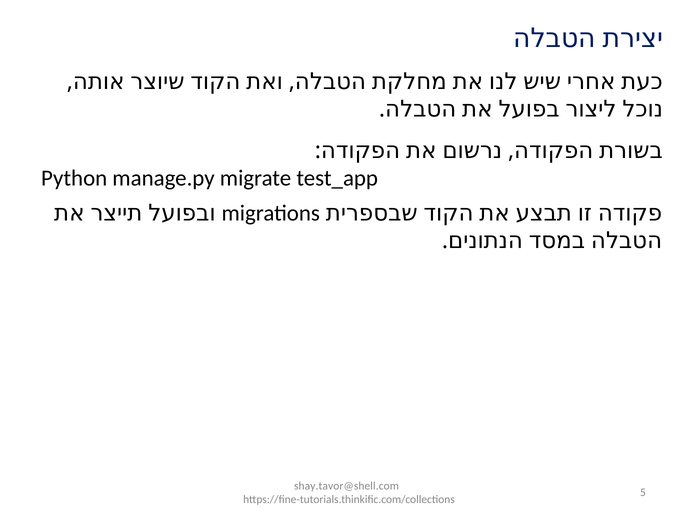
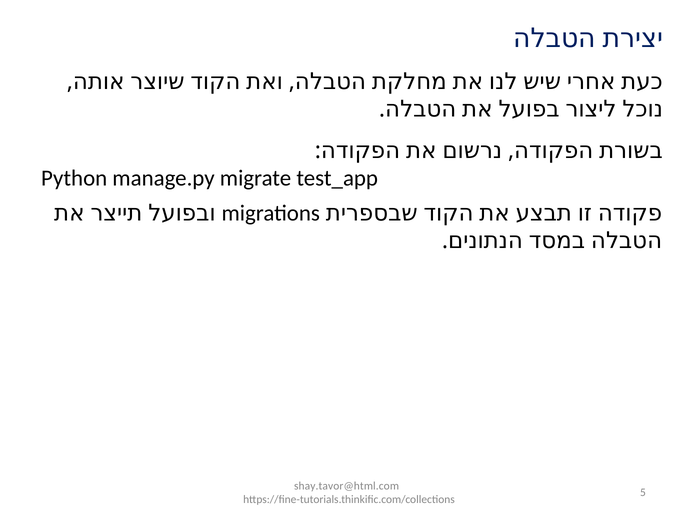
shay.tavor@shell.com: shay.tavor@shell.com -> shay.tavor@html.com (347, 485)
